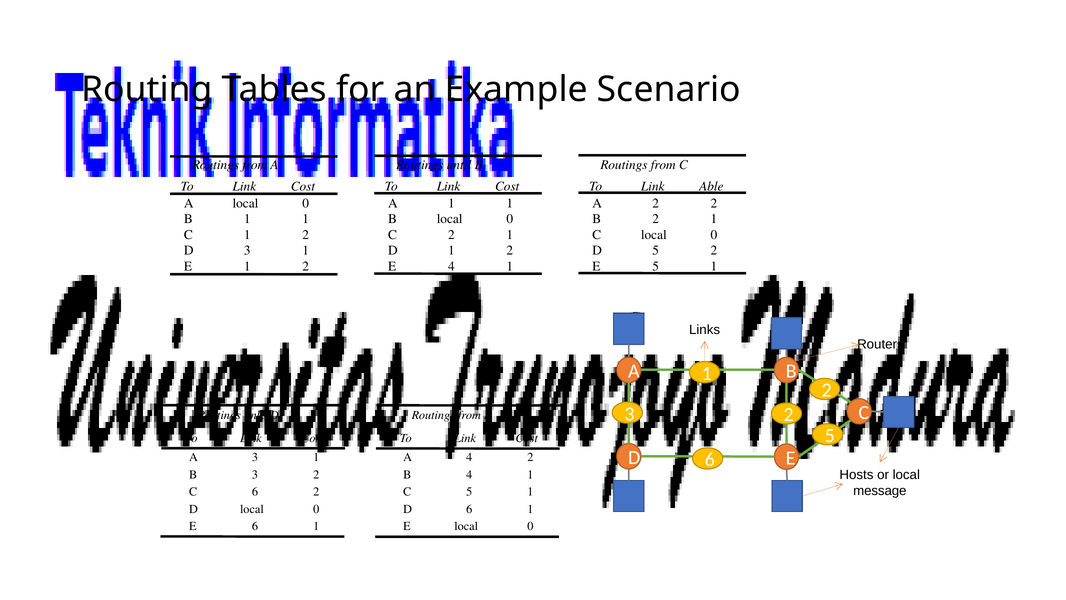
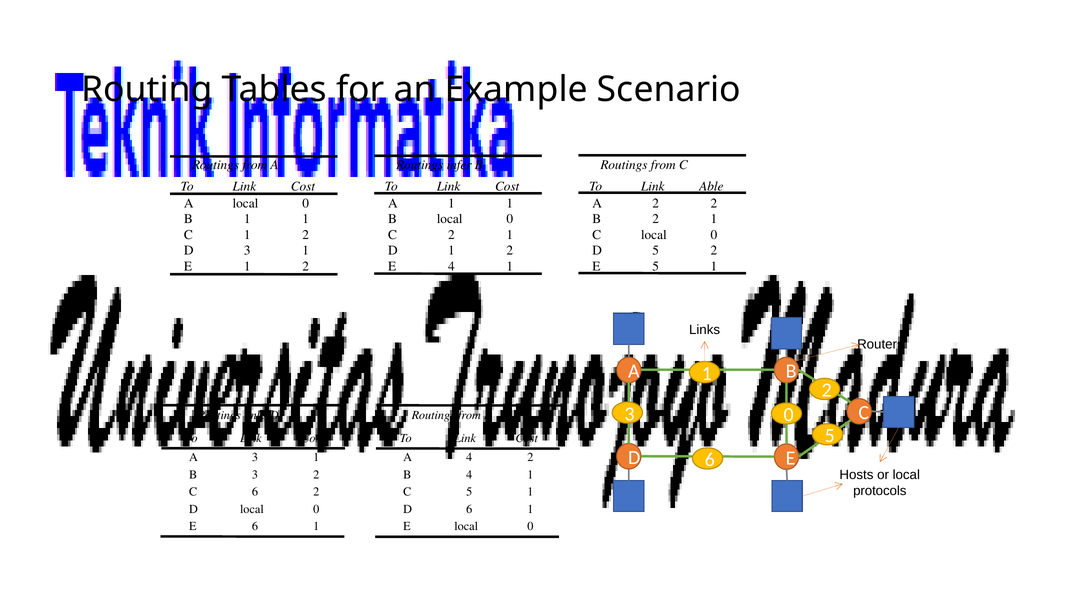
until: until -> infer (459, 165)
3 2: 2 -> 0 (789, 415)
message: message -> protocols (880, 491)
